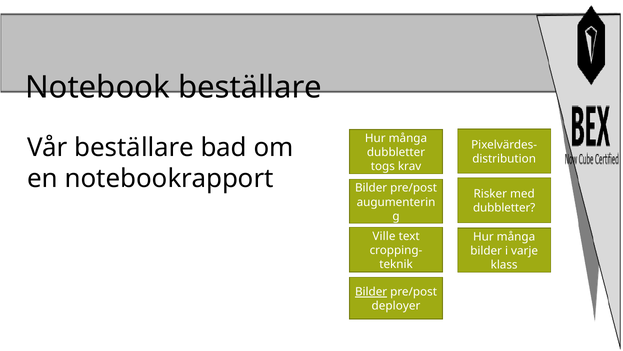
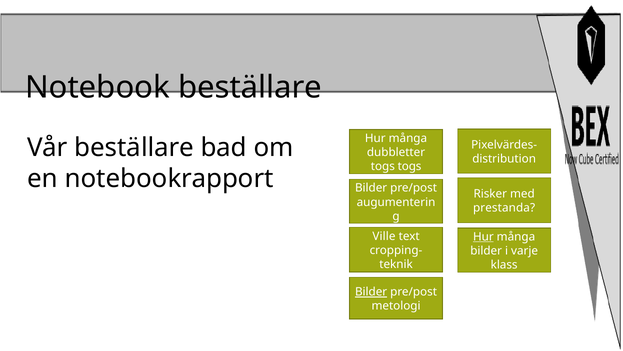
togs krav: krav -> togs (410, 166)
dubbletter: dubbletter -> prestanda (504, 208)
Hur underline: none -> present (483, 236)
deployer: deployer -> metologi (396, 306)
